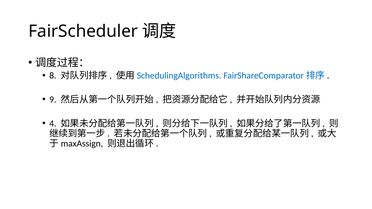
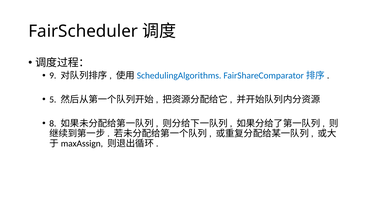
8: 8 -> 9 (53, 76)
9: 9 -> 5 (53, 100)
4: 4 -> 8 (53, 124)
